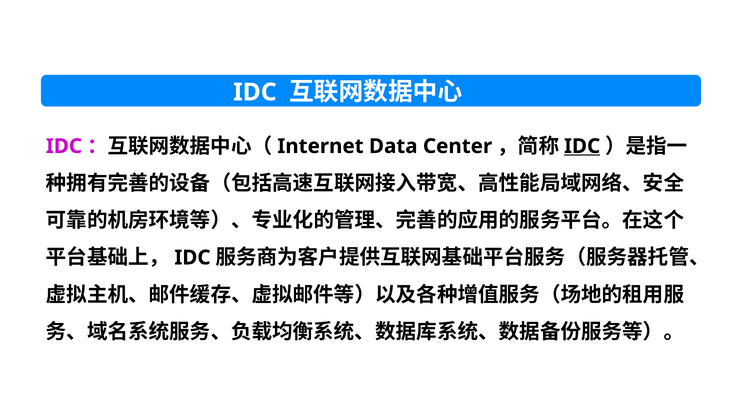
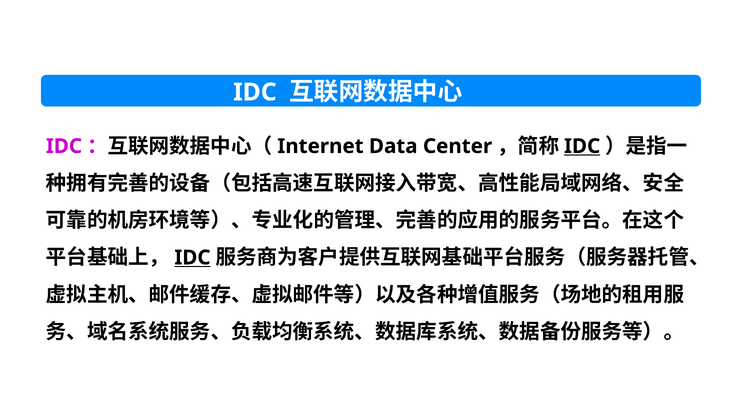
IDC underline: none -> present (192, 257)
